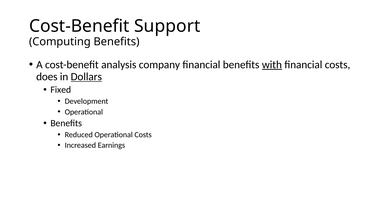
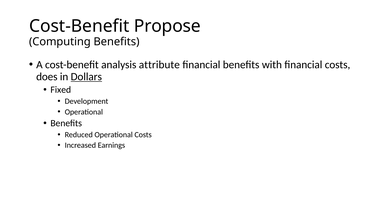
Support: Support -> Propose (167, 26)
company: company -> attribute (159, 64)
with underline: present -> none (272, 64)
